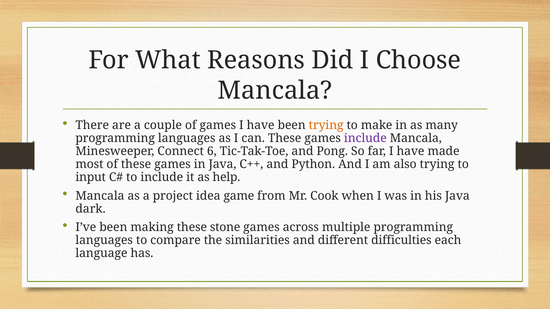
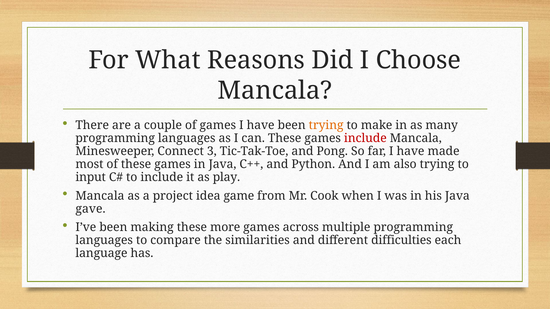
include colour: purple -> red (365, 138)
6: 6 -> 3 (212, 151)
help: help -> play (226, 177)
dark: dark -> gave (91, 209)
stone: stone -> more (225, 228)
